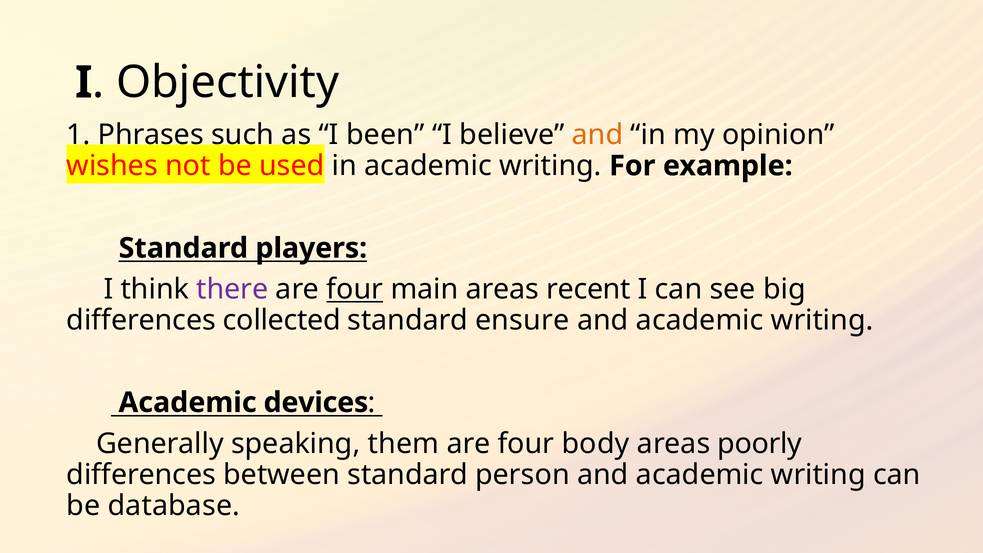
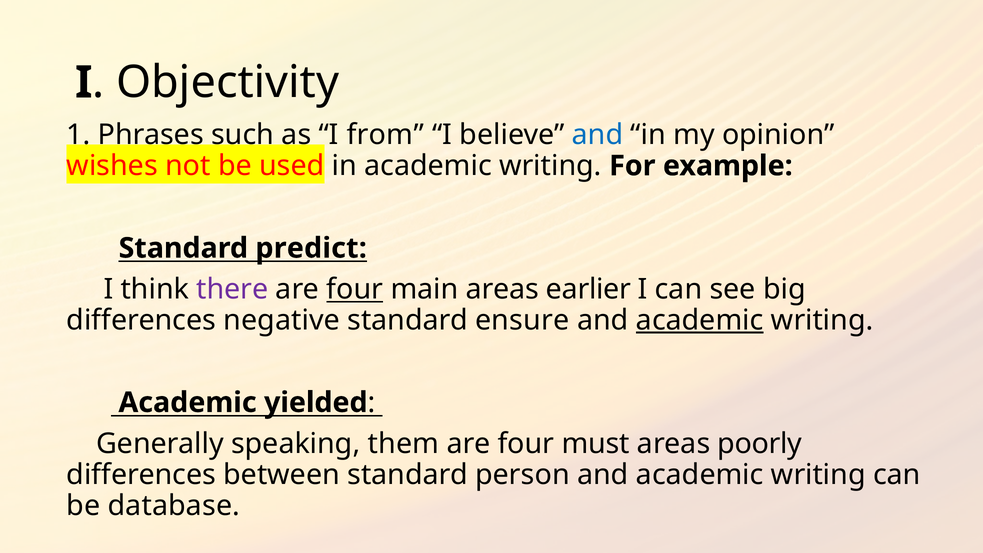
been: been -> from (385, 135)
and colour: orange -> blue (597, 135)
players: players -> predict (311, 248)
recent: recent -> earlier (588, 289)
collected: collected -> negative (282, 320)
academic underline: none -> present (700, 320)
devices: devices -> yielded (316, 402)
body: body -> must (596, 444)
